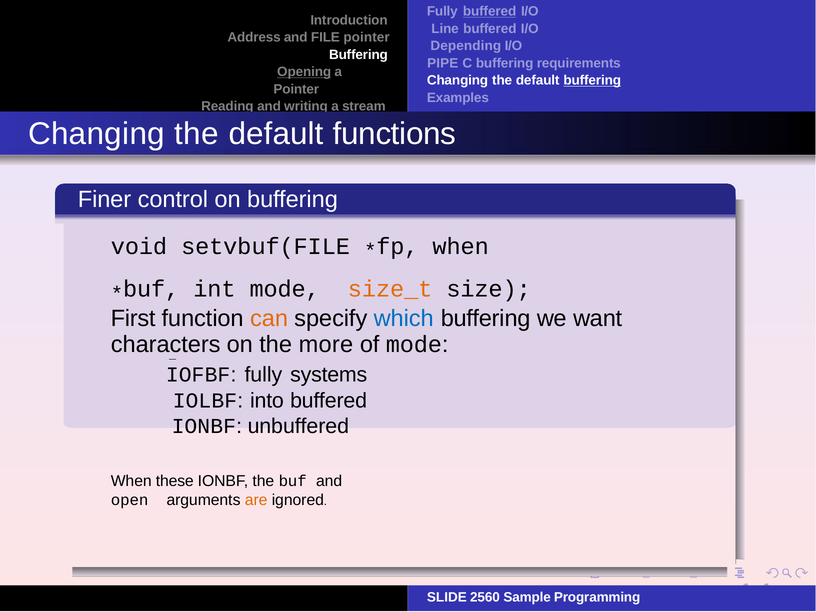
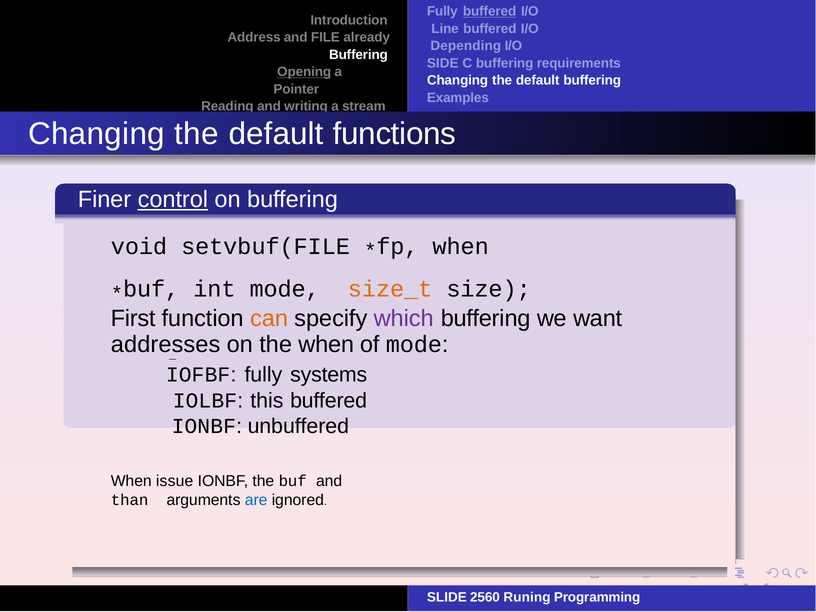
FILE pointer: pointer -> already (367, 37)
PIPE: PIPE -> SIDE (443, 63)
buffering underline: present -> none (592, 80)
control underline: none -> present (173, 200)
which colour: blue -> purple (404, 319)
characters: characters -> addresses (166, 345)
the more: more -> when (326, 345)
into: into -> this (267, 401)
these: these -> issue (175, 482)
open: open -> than (130, 501)
are colour: orange -> blue (256, 501)
Sample: Sample -> Runing (527, 598)
